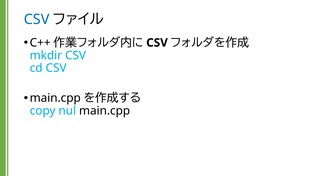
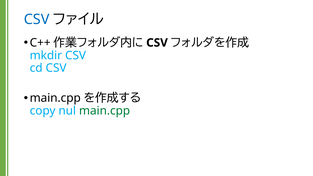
main.cpp colour: black -> green (105, 111)
